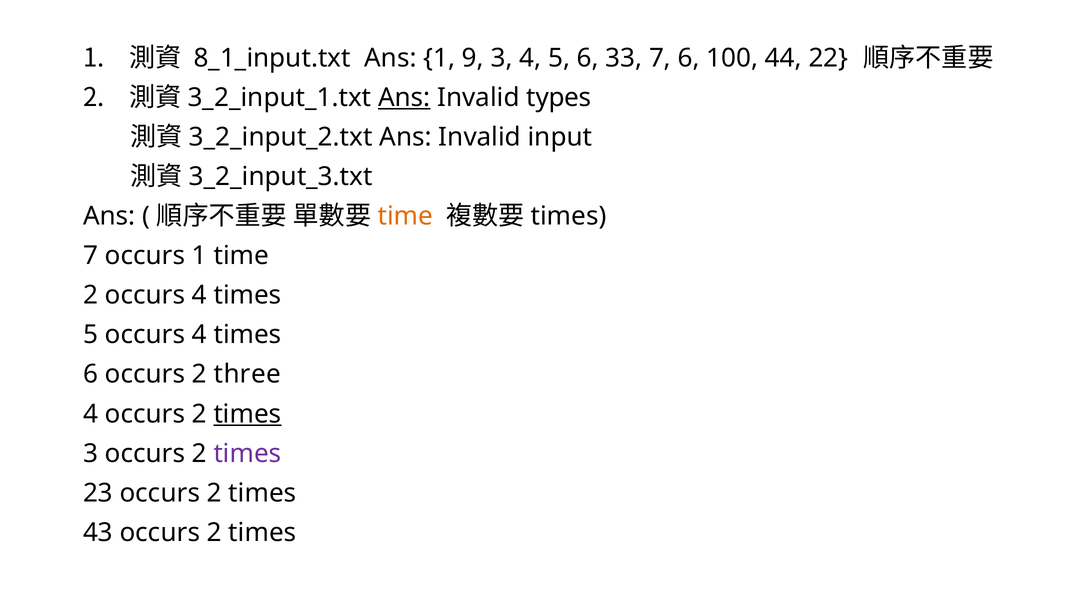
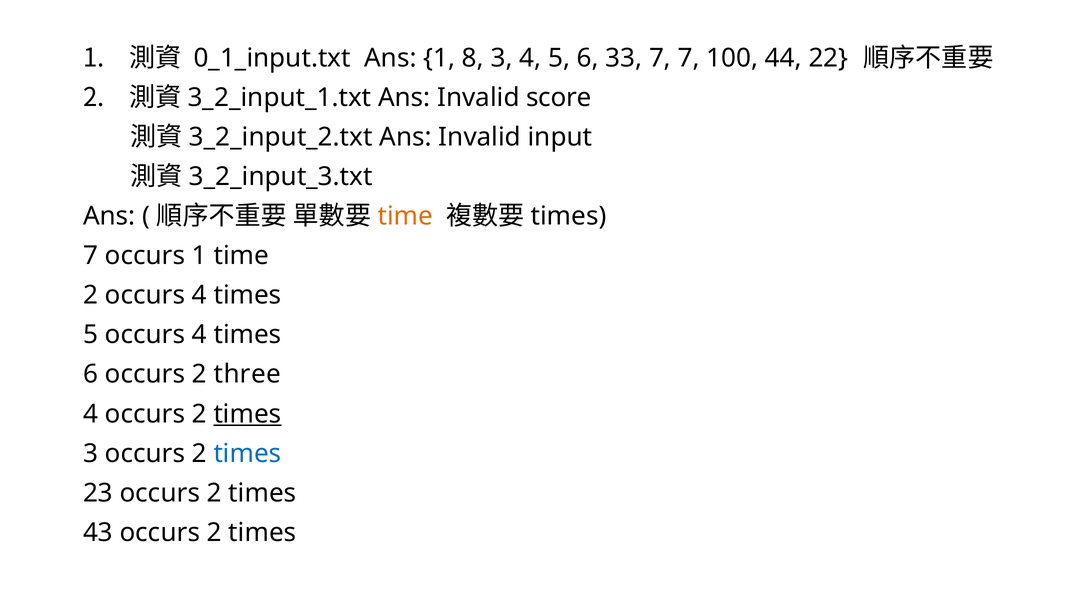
8_1_input.txt: 8_1_input.txt -> 0_1_input.txt (272, 58)
9: 9 -> 8 (473, 58)
7 6: 6 -> 7 (689, 58)
Ans underline: present -> none (404, 98)
types: types -> score (559, 98)
times colour: purple -> blue (247, 454)
